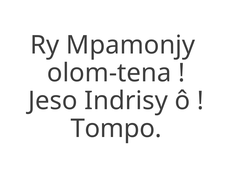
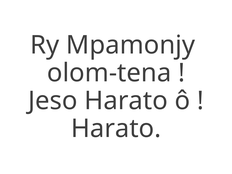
Jeso Indrisy: Indrisy -> Harato (126, 101)
Tompo: Tompo -> Harato (116, 129)
